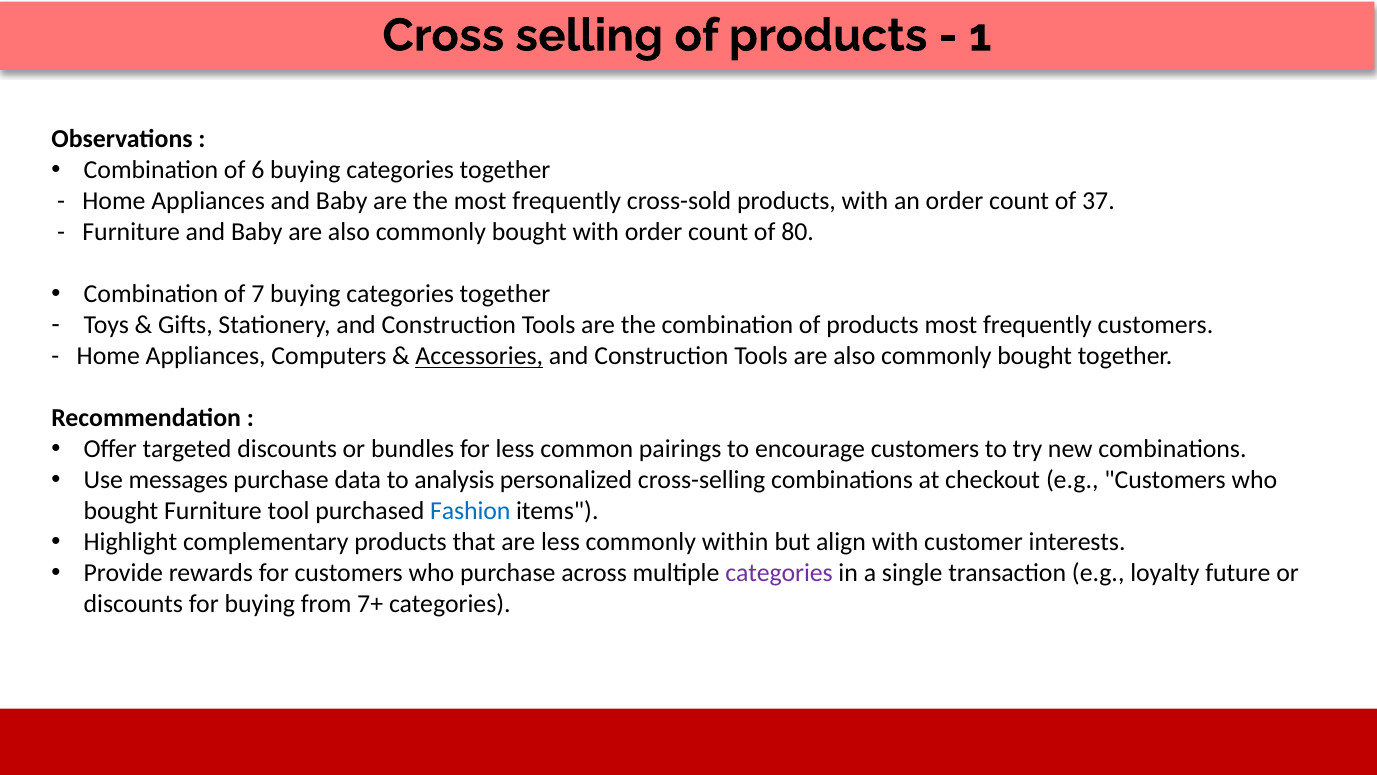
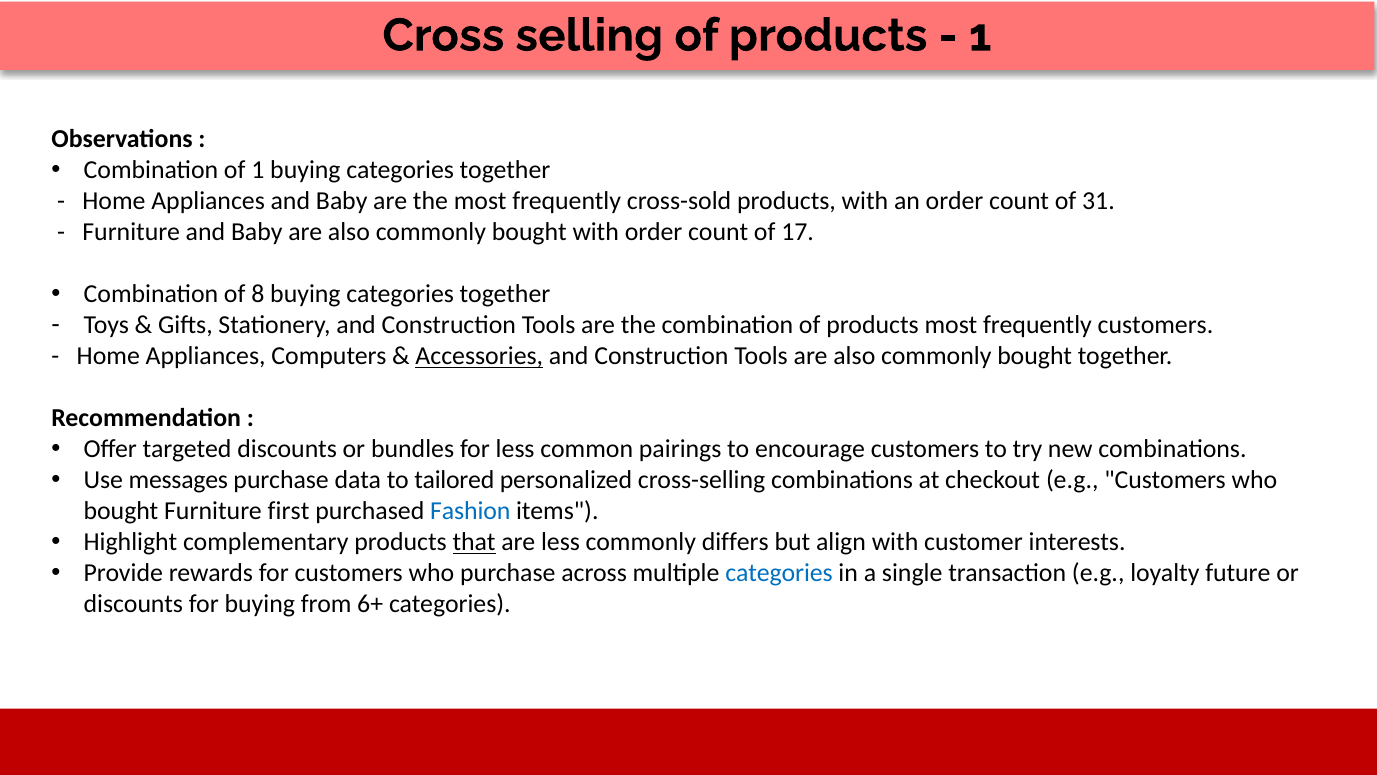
of 6: 6 -> 1 (258, 170)
37: 37 -> 31 (1098, 201)
80: 80 -> 17 (798, 232)
7: 7 -> 8 (258, 294)
analysis: analysis -> tailored (454, 480)
tool: tool -> first (289, 511)
that underline: none -> present (474, 542)
within: within -> differs (735, 542)
categories colour: purple -> blue (779, 573)
7+: 7+ -> 6+ (370, 604)
